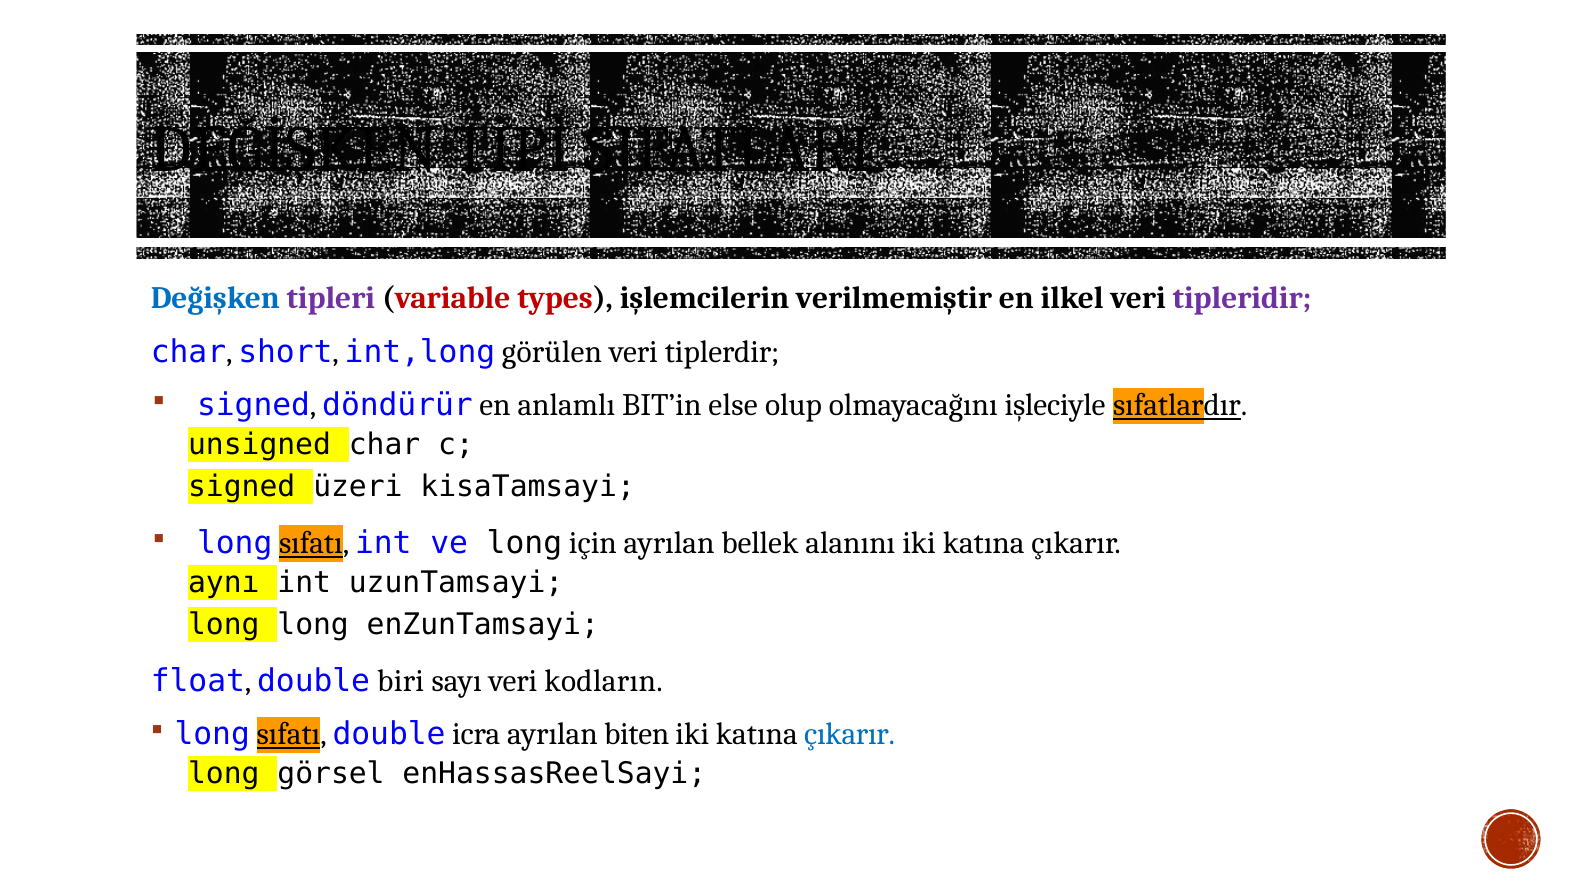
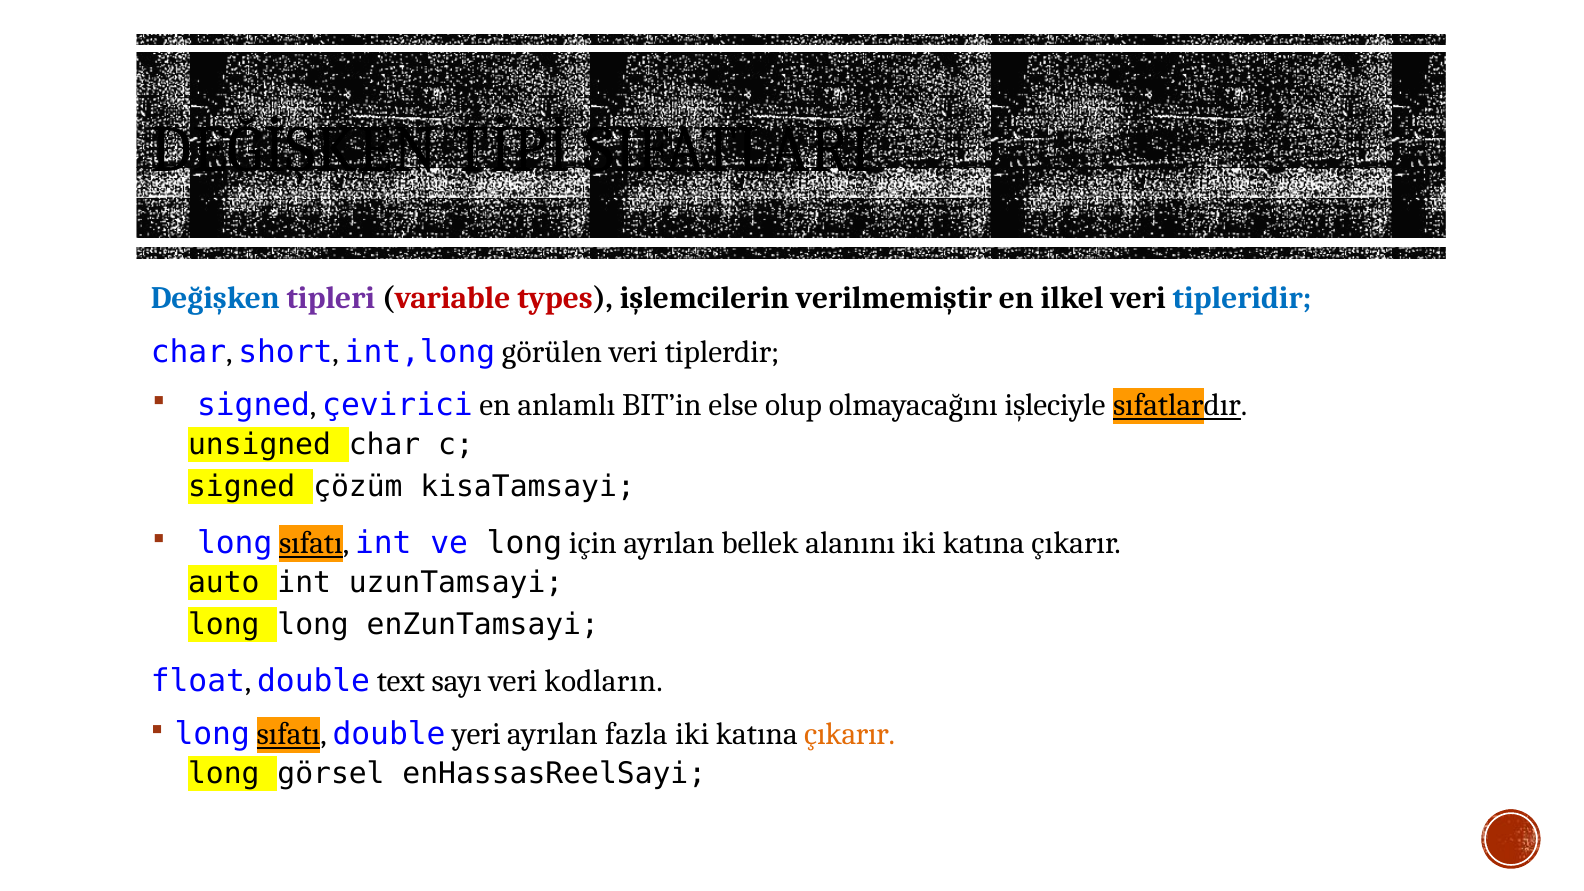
tipleridir colour: purple -> blue (1242, 298)
döndürür: döndürür -> çevirici (397, 406)
üzeri: üzeri -> çözüm (358, 487)
aynı: aynı -> auto (224, 583)
biri: biri -> text (401, 681)
icra: icra -> yeri (476, 735)
biten: biten -> fazla (636, 735)
çıkarır colour: blue -> orange (850, 735)
